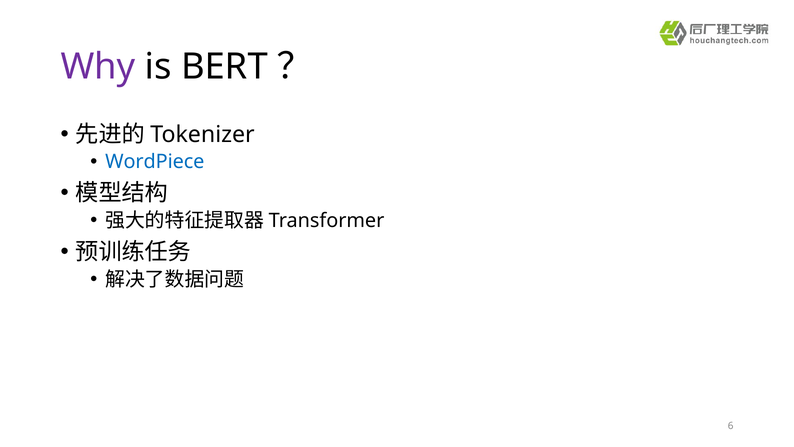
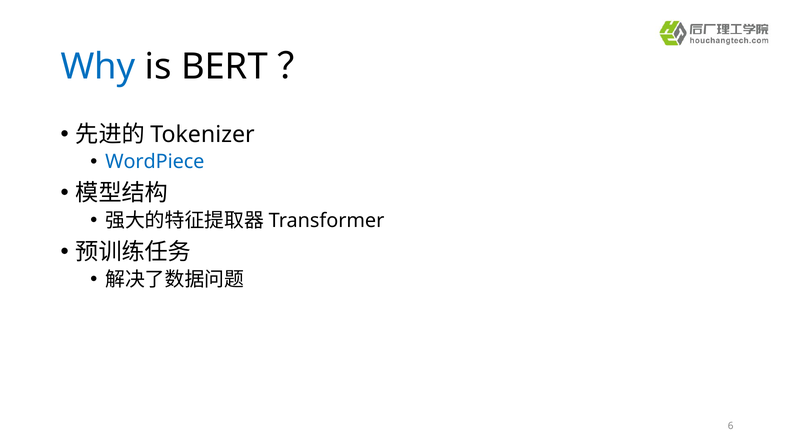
Why colour: purple -> blue (98, 67)
